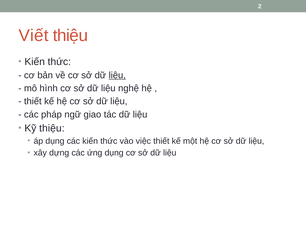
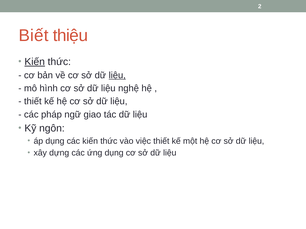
Viết: Viết -> Biết (34, 36)
Kiến underline: none -> present (35, 62)
Kỹ thiệu: thiệu -> ngôn (52, 129)
